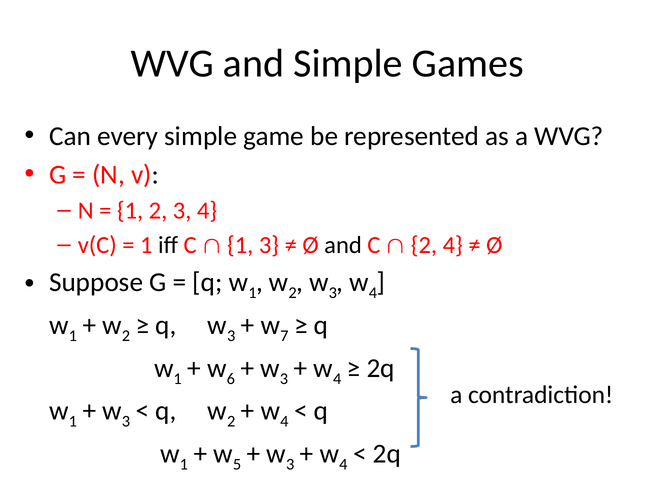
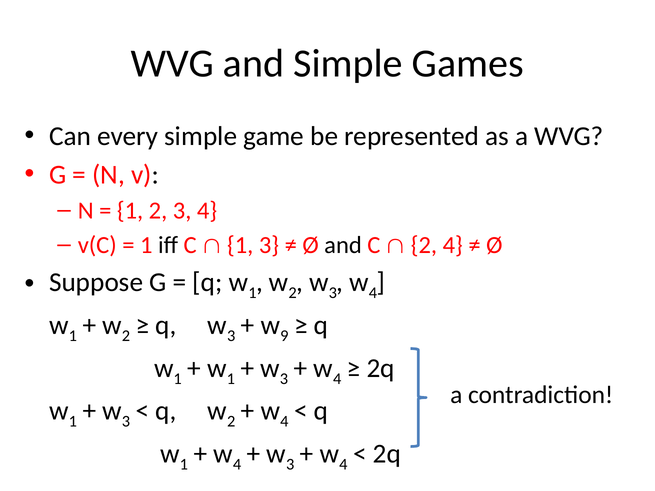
7: 7 -> 9 (284, 336)
6: 6 -> 1 (231, 379)
5: 5 -> 4 (237, 465)
